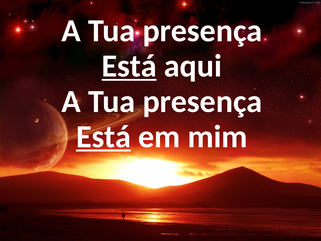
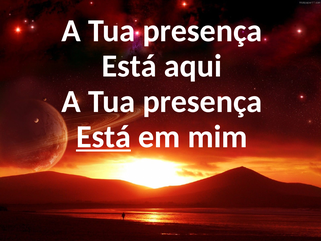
Está underline: present -> none (129, 66)
